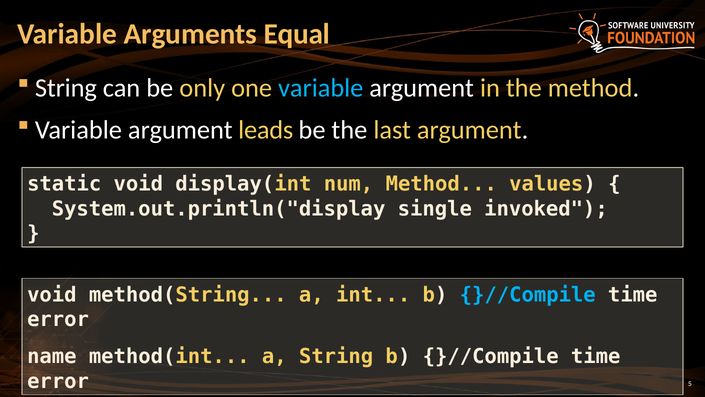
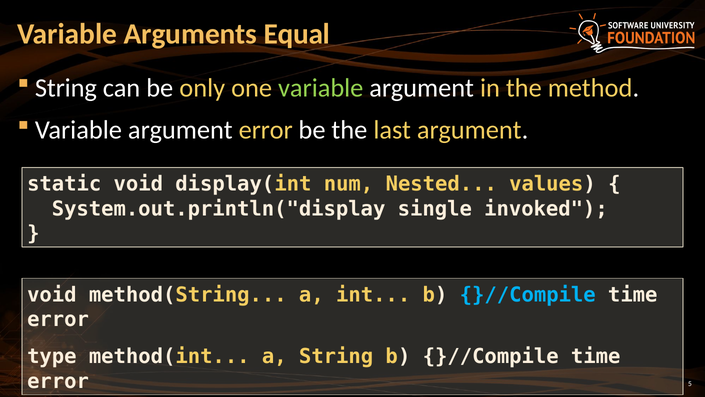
variable colour: light blue -> light green (321, 88)
argument leads: leads -> error (266, 130)
num Method: Method -> Nested (441, 184)
name: name -> type (52, 356)
